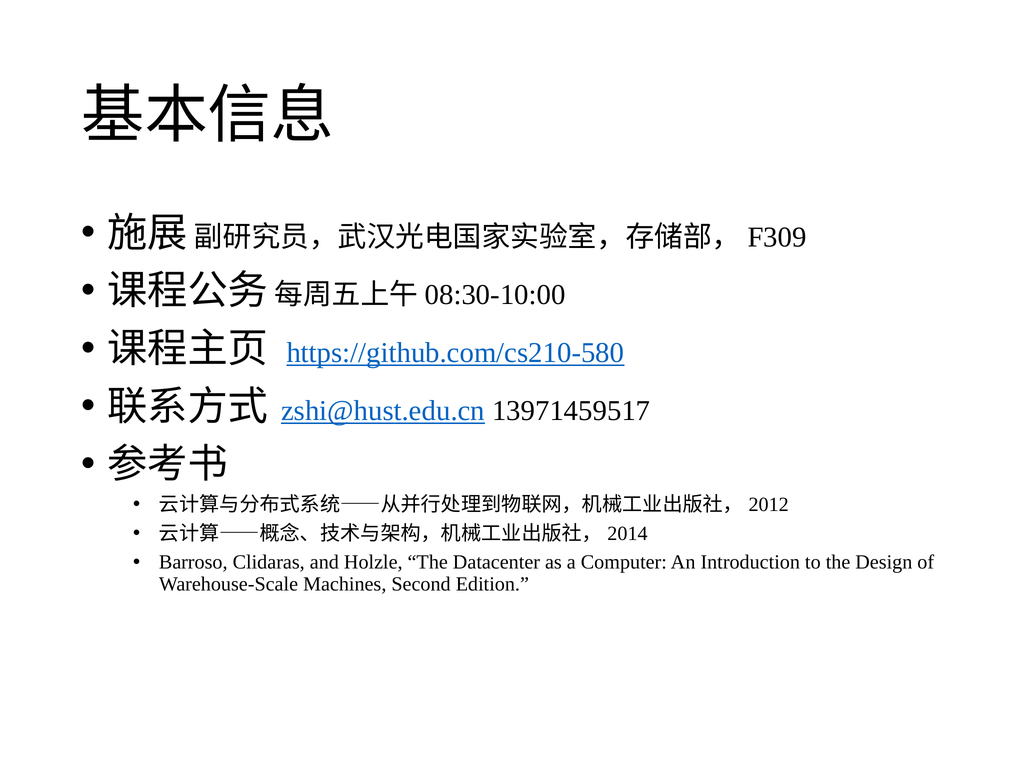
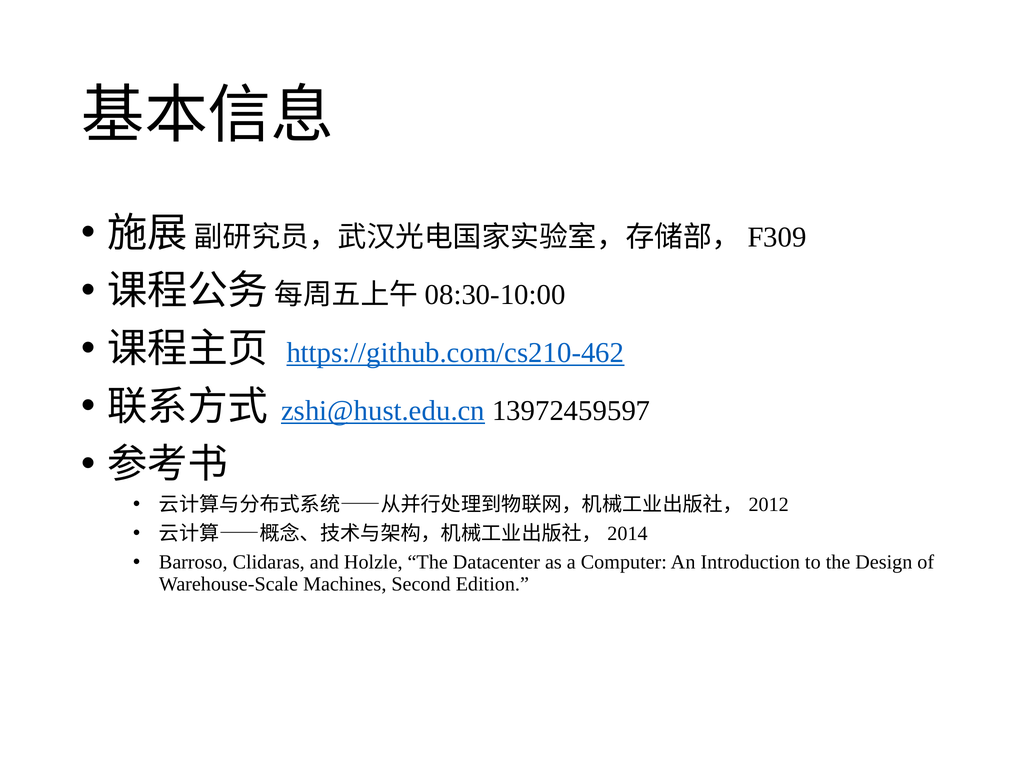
https://github.com/cs210-580: https://github.com/cs210-580 -> https://github.com/cs210-462 (455, 352)
13971459517: 13971459517 -> 13972459597 (571, 410)
